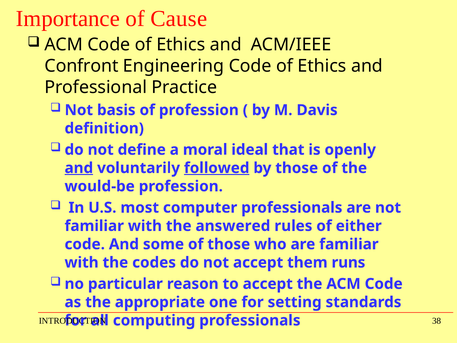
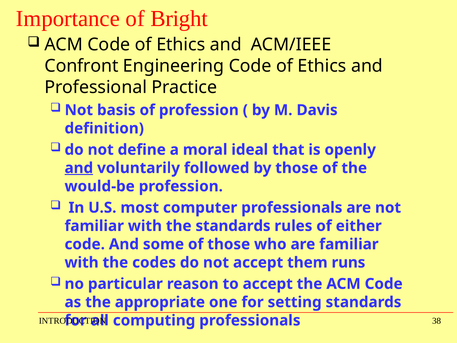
Cause: Cause -> Bright (179, 19)
followed underline: present -> none (217, 168)
the answered: answered -> standards (233, 226)
